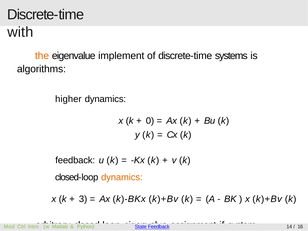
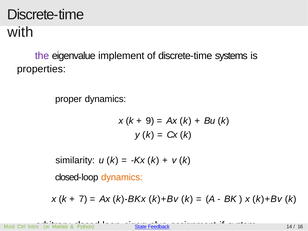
the colour: orange -> purple (42, 56)
algorithms: algorithms -> properties (41, 69)
higher: higher -> proper (68, 99)
0: 0 -> 9 (150, 121)
feedback: feedback -> similarity (75, 160)
3: 3 -> 7 (83, 199)
